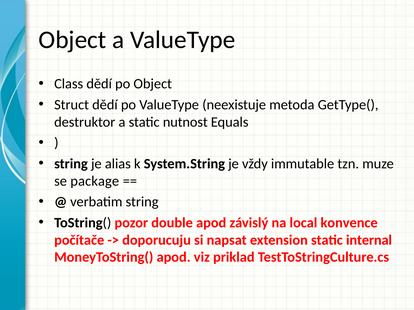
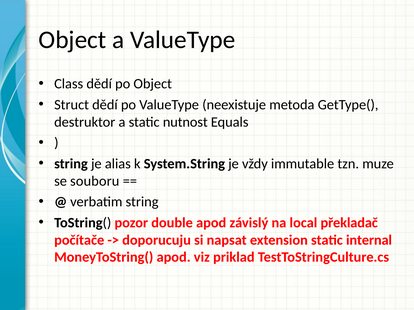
package: package -> souboru (95, 181)
konvence: konvence -> překladač (349, 223)
